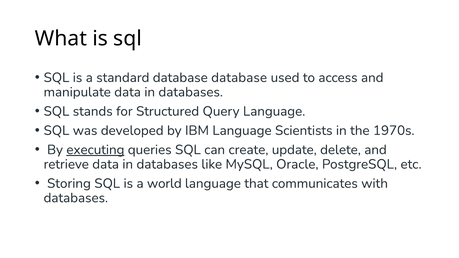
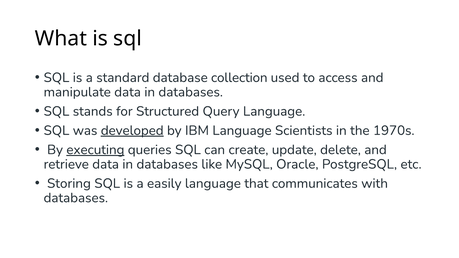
database database: database -> collection (239, 78)
developed underline: none -> present (132, 131)
world: world -> easily (164, 184)
